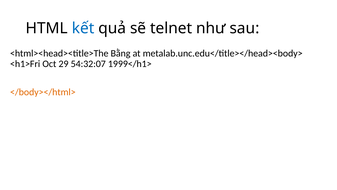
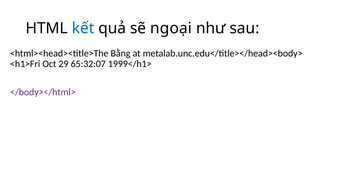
telnet: telnet -> ngoại (171, 28)
54:32:07: 54:32:07 -> 65:32:07 (88, 64)
</body></html> colour: orange -> purple (43, 92)
